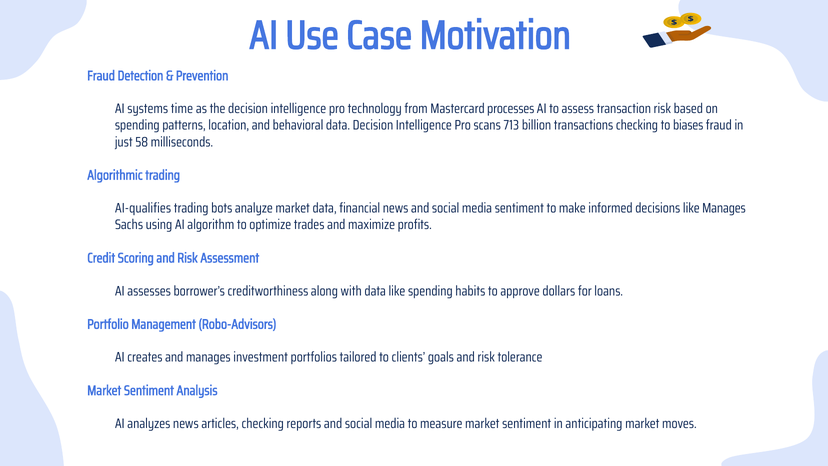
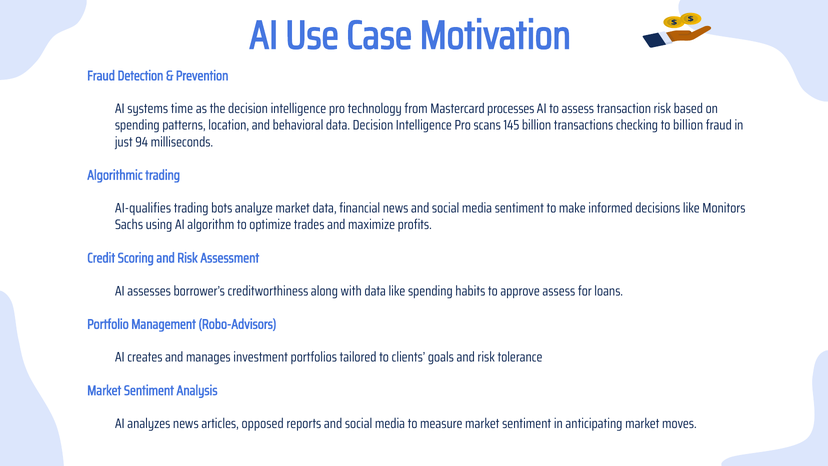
713: 713 -> 145 (511, 125)
to biases: biases -> billion (688, 125)
58: 58 -> 94 (142, 142)
like Manages: Manages -> Monitors (724, 208)
approve dollars: dollars -> assess (559, 291)
articles checking: checking -> opposed (263, 423)
